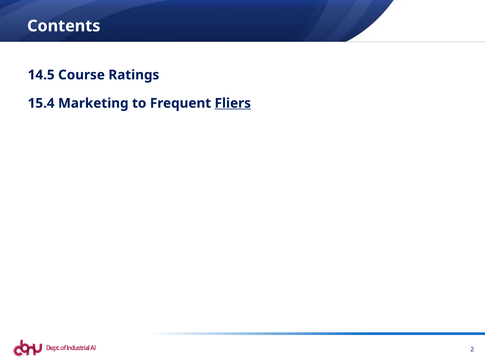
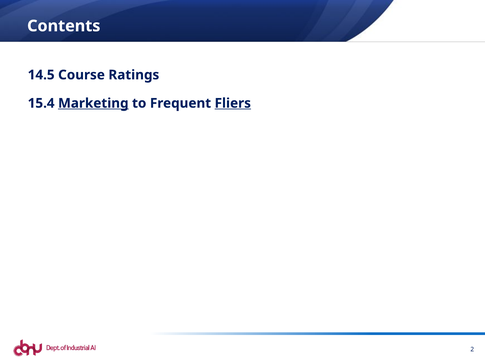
Marketing underline: none -> present (93, 103)
